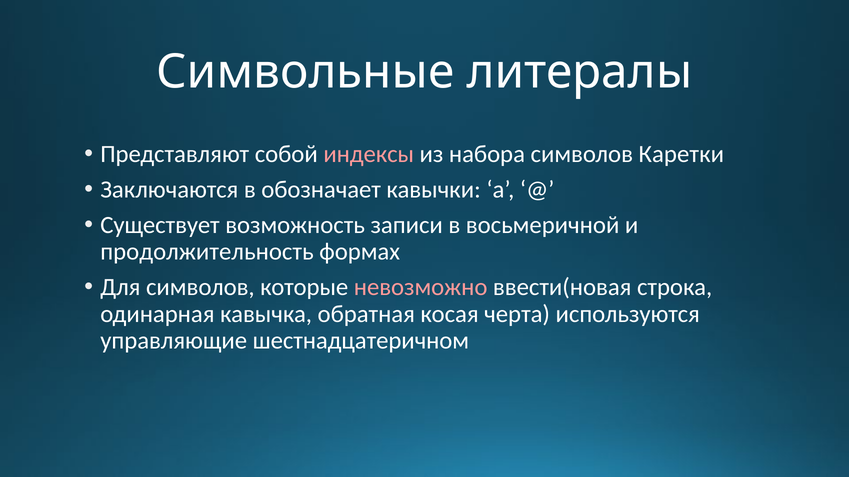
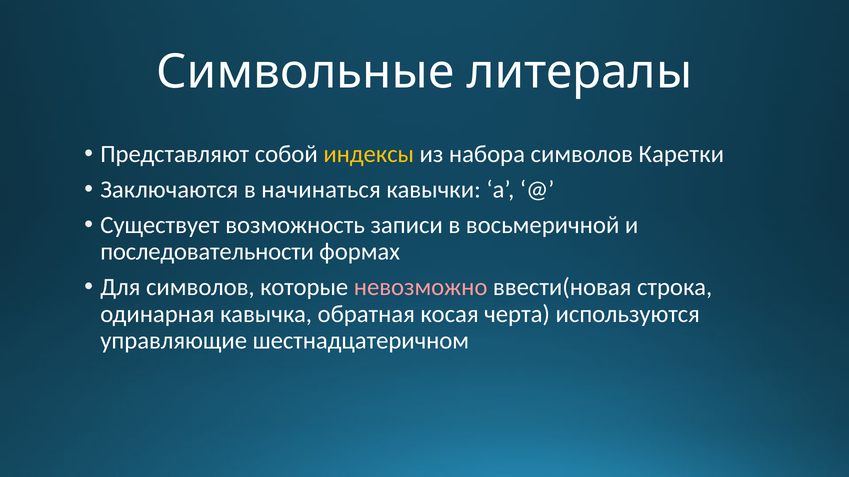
индексы colour: pink -> yellow (369, 154)
обозначает: обозначает -> начинаться (321, 190)
продолжительность: продолжительность -> последовательности (207, 252)
